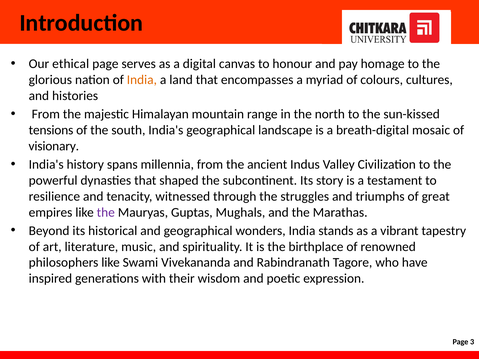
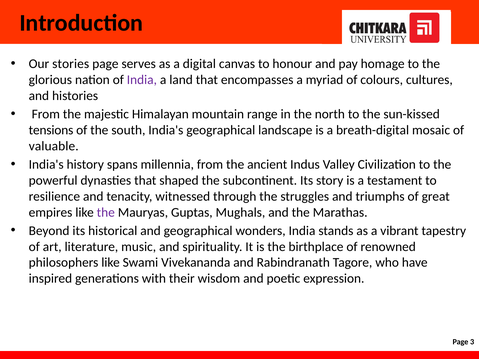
ethical: ethical -> stories (71, 64)
India colour: orange -> purple (142, 80)
visionary: visionary -> valuable (54, 146)
